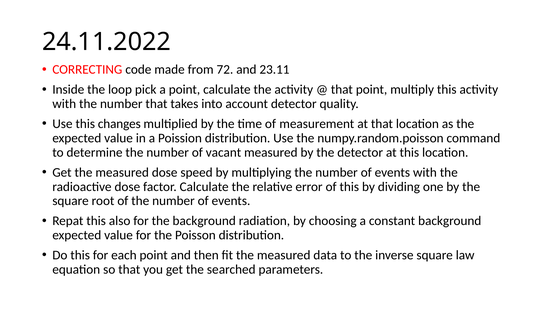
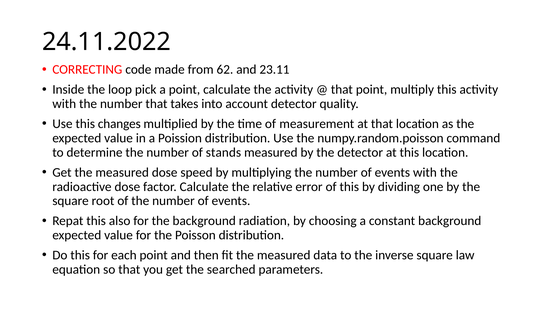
72: 72 -> 62 (225, 70)
vacant: vacant -> stands (223, 152)
